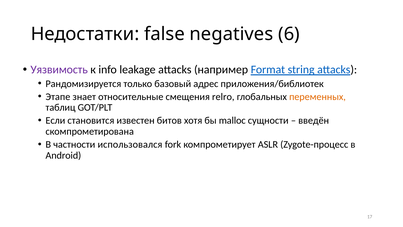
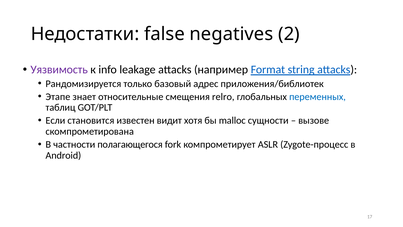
6: 6 -> 2 (289, 34)
переменных colour: orange -> blue (318, 97)
битов: битов -> видит (169, 120)
введён: введён -> вызове (314, 120)
использовался: использовался -> полагающегося (130, 144)
